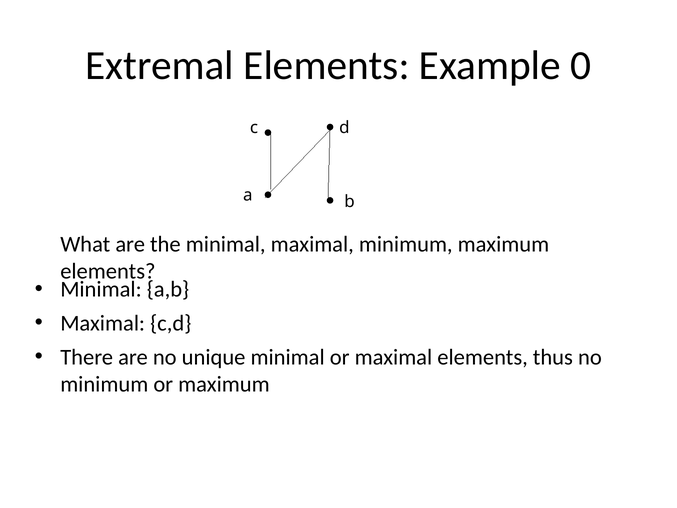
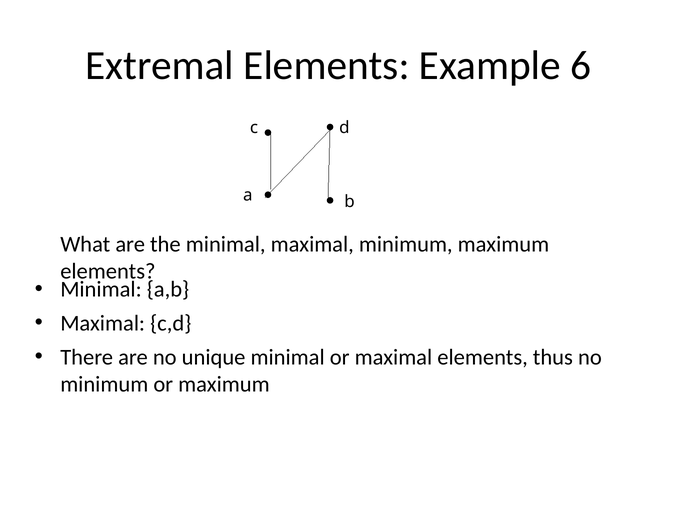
0: 0 -> 6 (581, 66)
